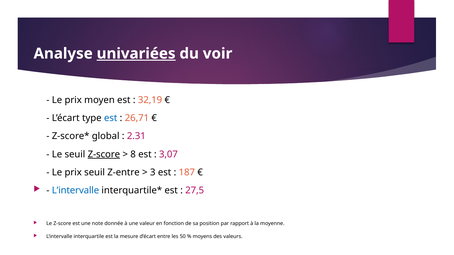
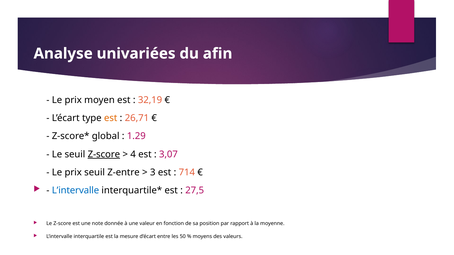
univariées underline: present -> none (136, 54)
voir: voir -> afin (218, 54)
est colour: blue -> orange (111, 118)
2.31: 2.31 -> 1.29 (136, 136)
8: 8 -> 4 (133, 154)
187: 187 -> 714 (187, 173)
